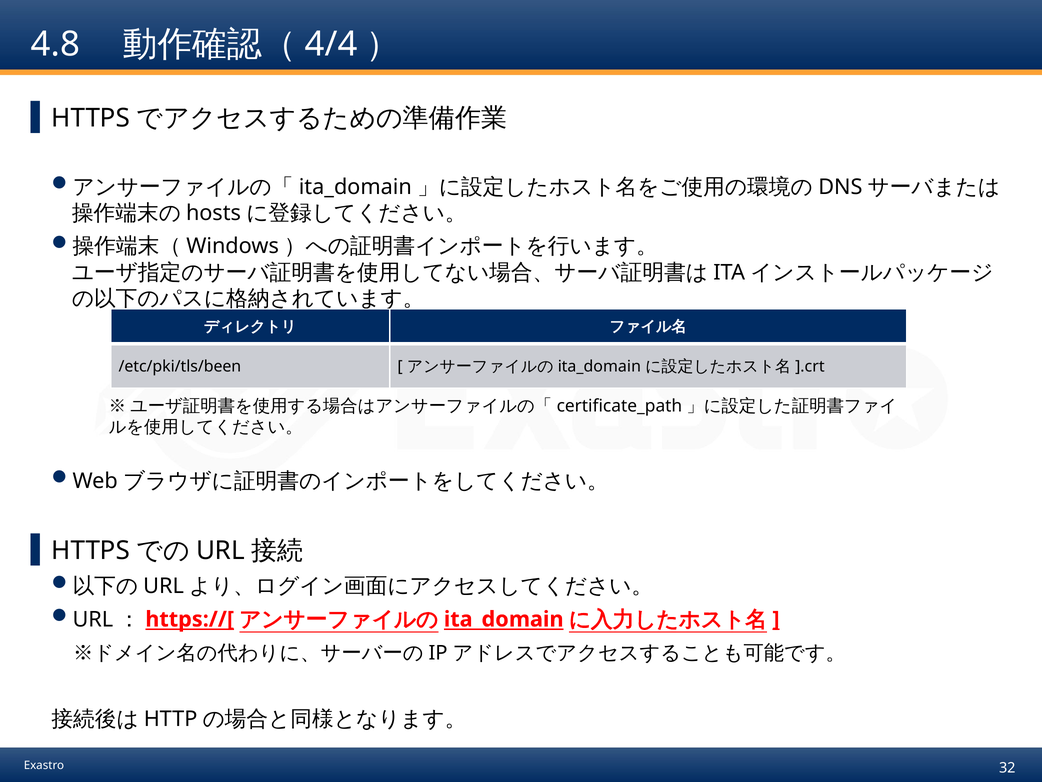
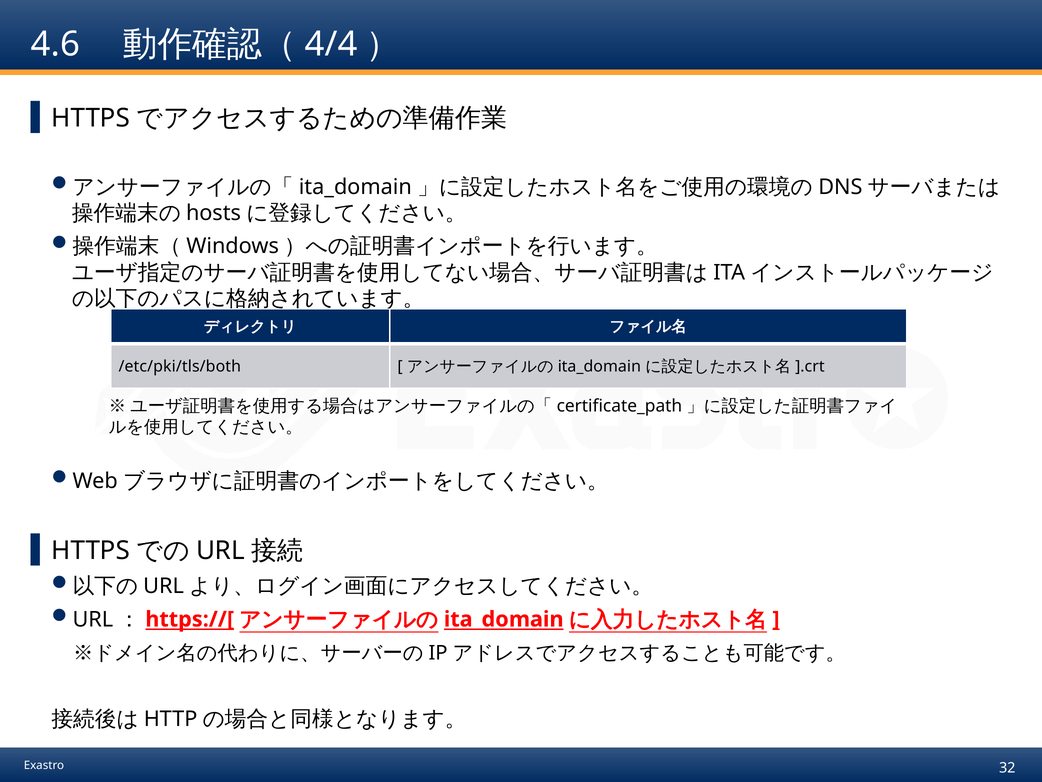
4.8: 4.8 -> 4.6 (55, 44)
/etc/pki/tls/been: /etc/pki/tls/been -> /etc/pki/tls/both (180, 367)
